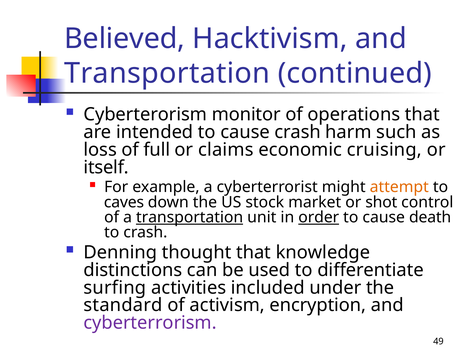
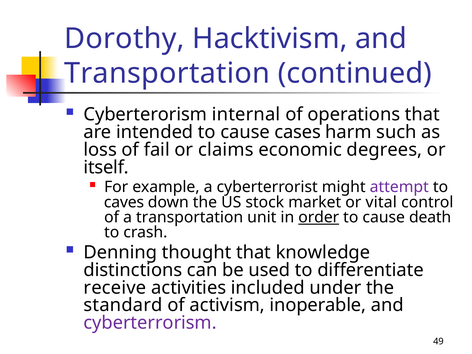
Believed: Believed -> Dorothy (124, 39)
monitor: monitor -> internal (246, 115)
cause crash: crash -> cases (298, 132)
full: full -> fail (157, 150)
cruising: cruising -> degrees (384, 150)
attempt colour: orange -> purple (399, 187)
shot: shot -> vital (381, 202)
transportation underline: present -> none (190, 217)
surfing: surfing -> receive (115, 288)
encryption: encryption -> inoperable (318, 305)
